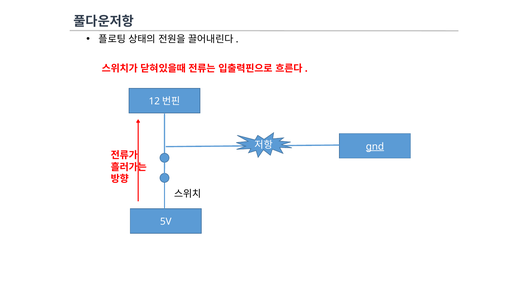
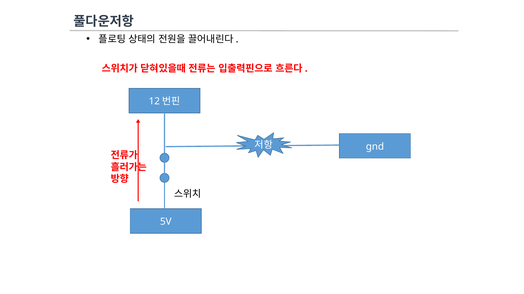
gnd underline: present -> none (375, 147)
